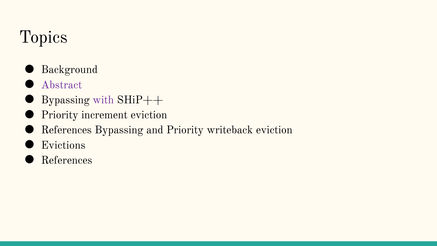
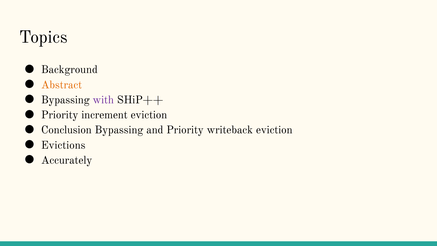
Abstract colour: purple -> orange (62, 85)
References: References -> Conclusion (66, 130)
References: References -> Accurately (67, 160)
